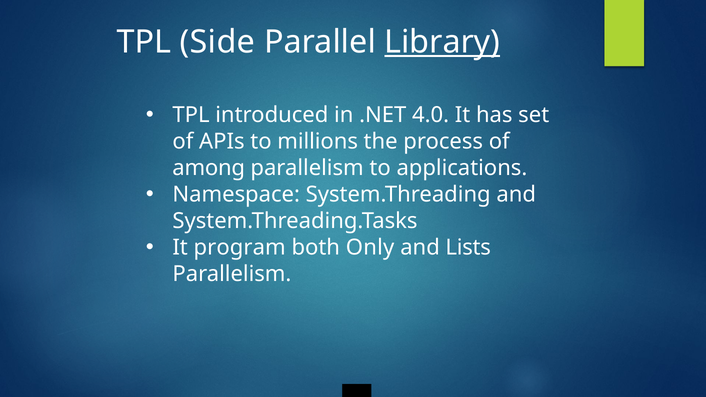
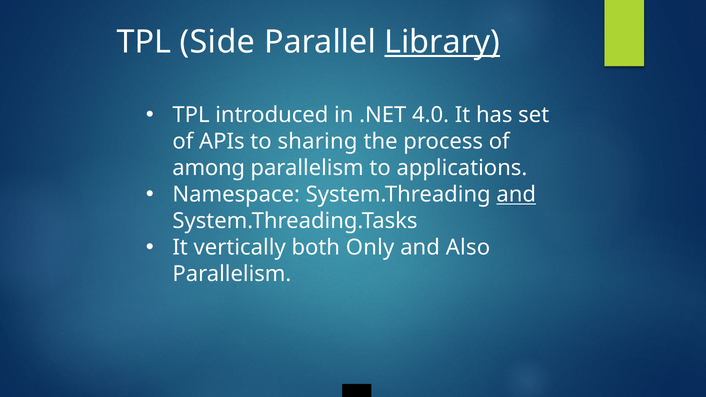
millions: millions -> sharing (317, 142)
and underline: none -> present (516, 195)
program: program -> vertically (240, 248)
Lists: Lists -> Also (468, 248)
